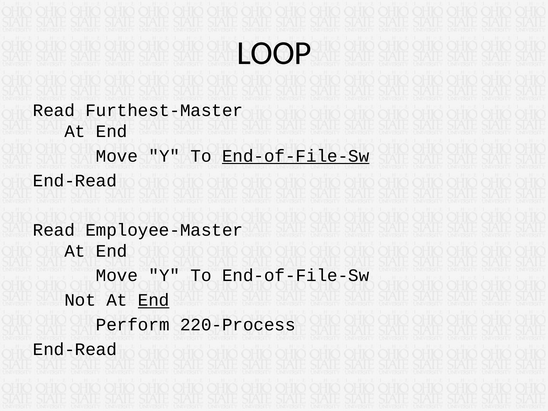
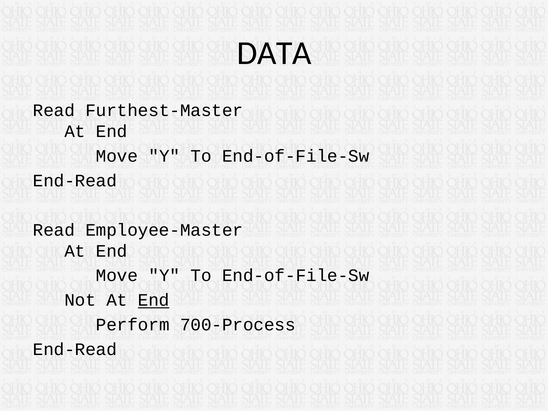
LOOP: LOOP -> DATA (274, 53)
End-of-File-Sw underline: present -> none (296, 156)
220-Process: 220-Process -> 700-Process (238, 325)
